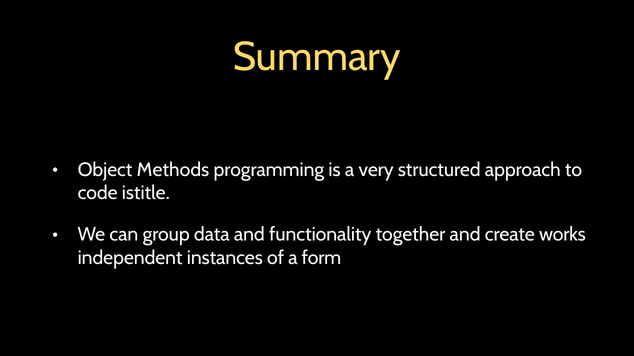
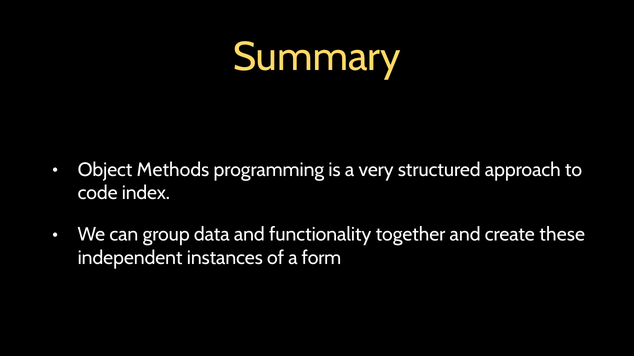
istitle: istitle -> index (146, 193)
works: works -> these (562, 235)
